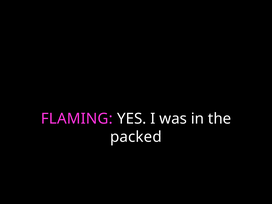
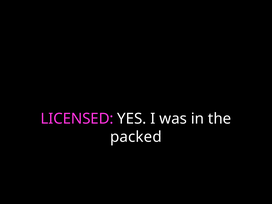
FLAMING: FLAMING -> LICENSED (77, 119)
